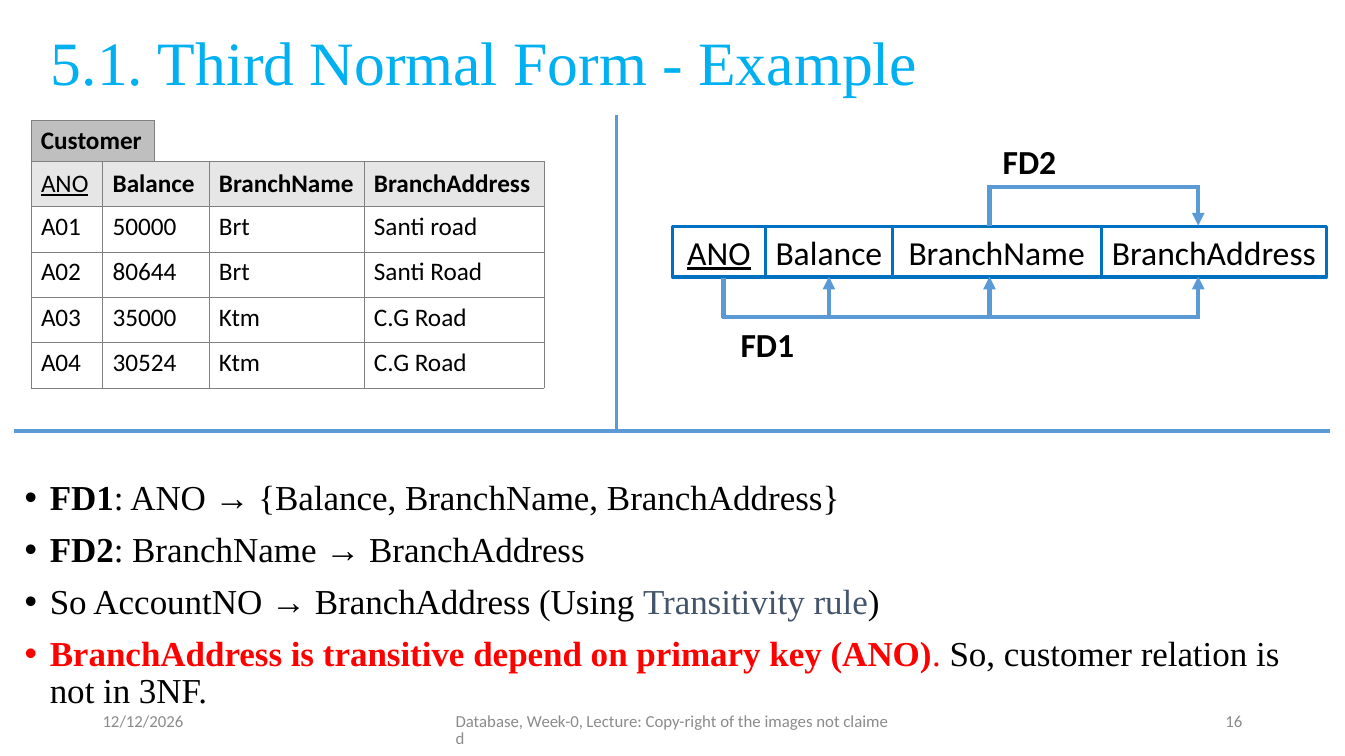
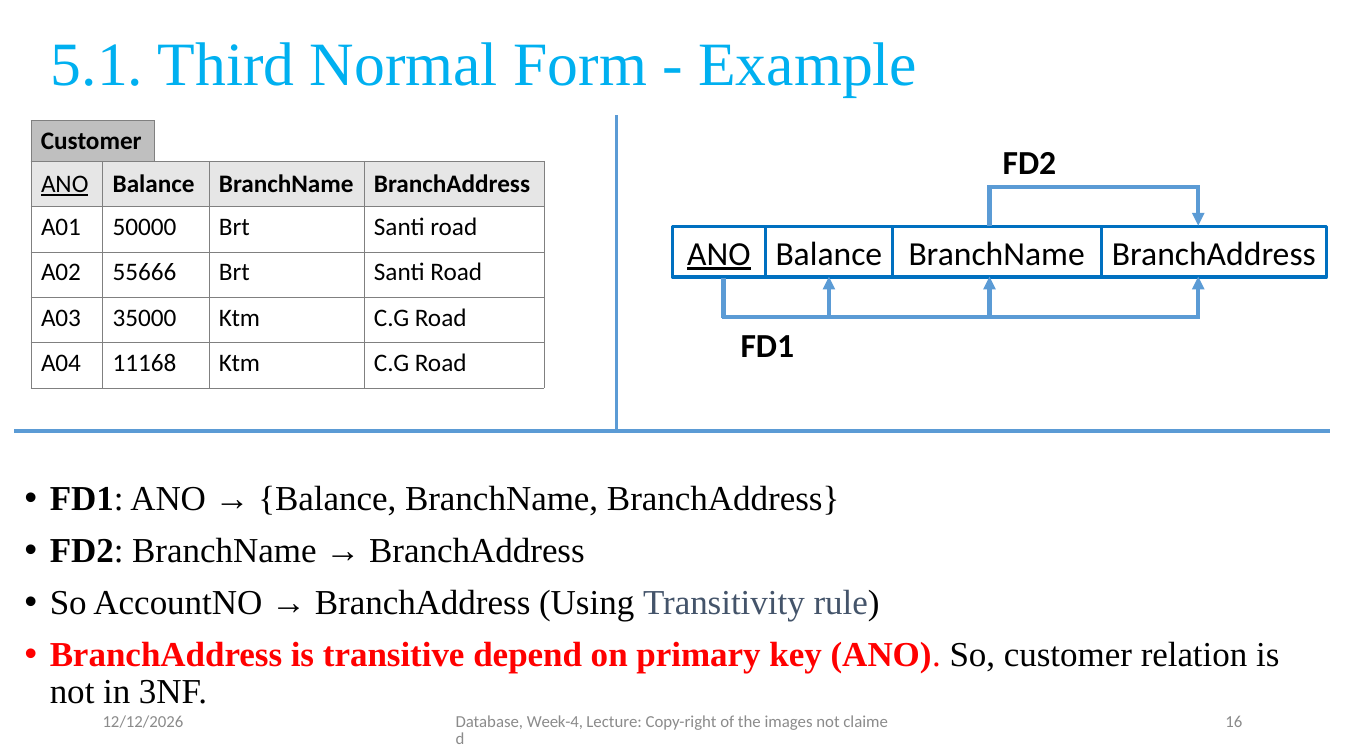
80644: 80644 -> 55666 (145, 273)
30524: 30524 -> 11168 (145, 364)
Week-0: Week-0 -> Week-4 (555, 722)
